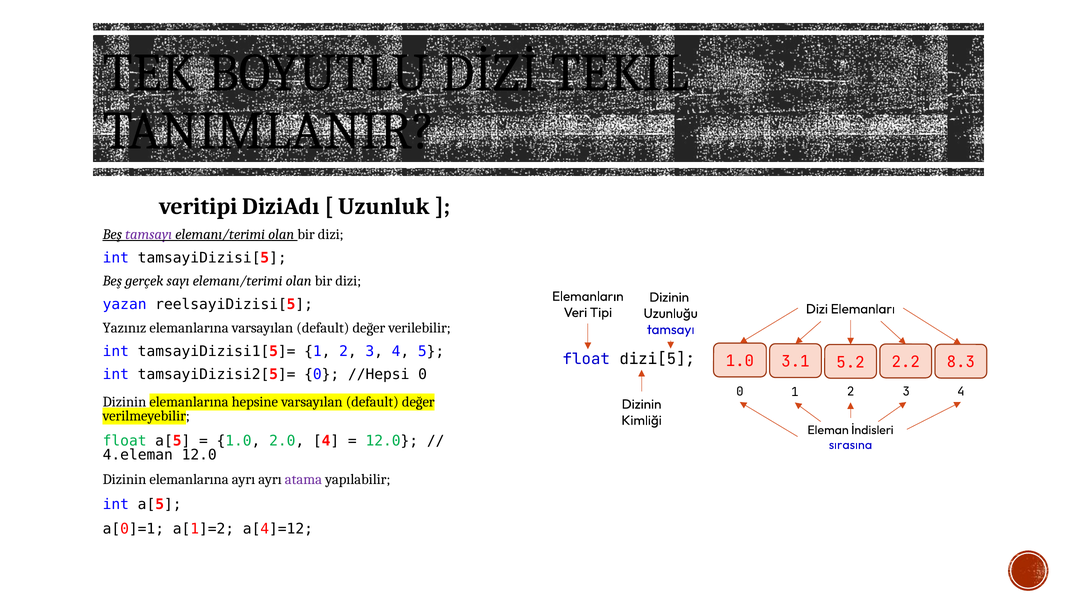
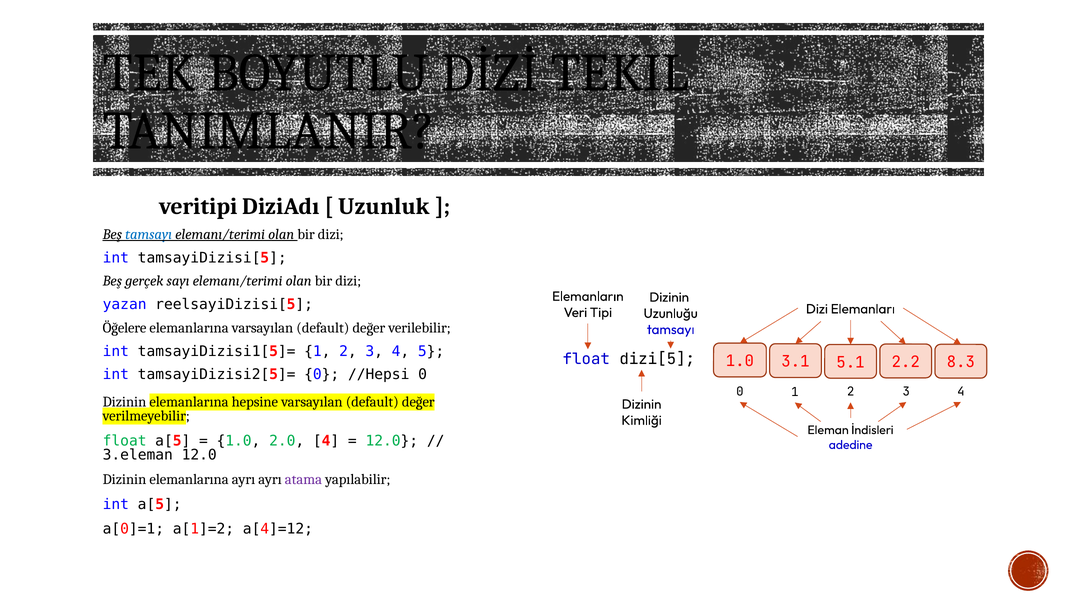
tamsayı colour: purple -> blue (149, 234)
Yazınız: Yazınız -> Öğelere (125, 328)
5.2: 5.2 -> 5.1 (851, 363)
sırasına: sırasına -> adedine (851, 445)
4.eleman: 4.eleman -> 3.eleman (138, 455)
